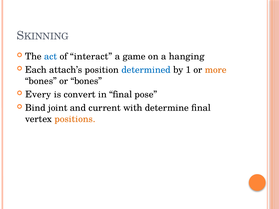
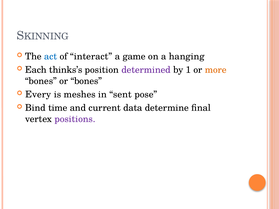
attach’s: attach’s -> thinks’s (66, 70)
determined colour: blue -> purple (146, 70)
convert: convert -> meshes (80, 95)
in final: final -> sent (121, 95)
joint: joint -> time (58, 108)
with: with -> data (133, 108)
positions colour: orange -> purple (75, 119)
